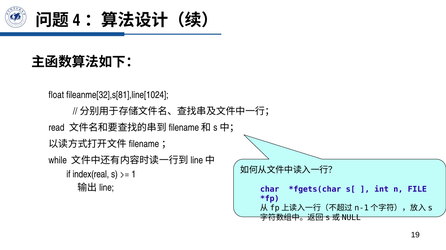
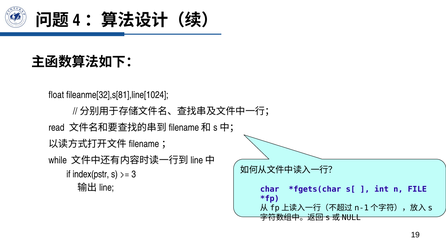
index(real: index(real -> index(pstr (91, 175)
1: 1 -> 3 (134, 175)
